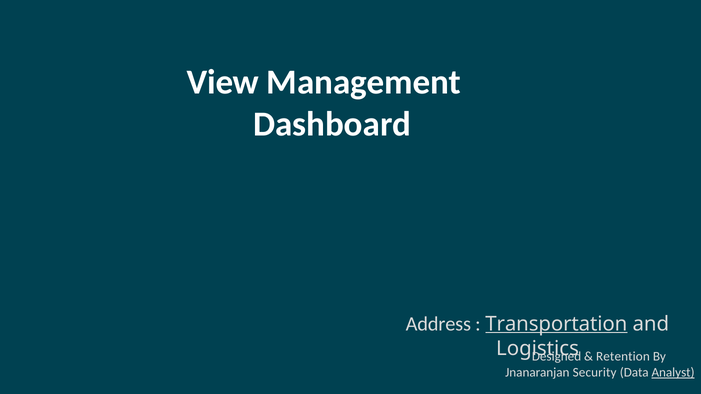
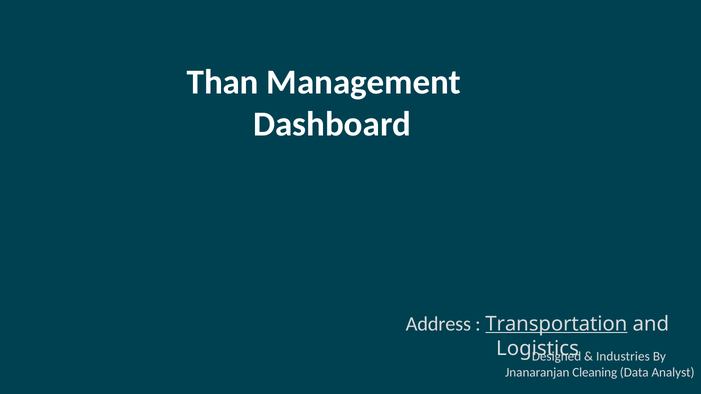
View: View -> Than (223, 82)
Retention: Retention -> Industries (623, 357)
Security: Security -> Cleaning (595, 373)
Analyst underline: present -> none (673, 373)
